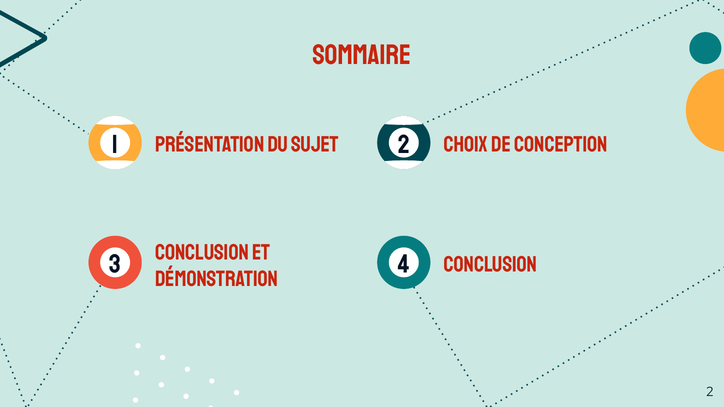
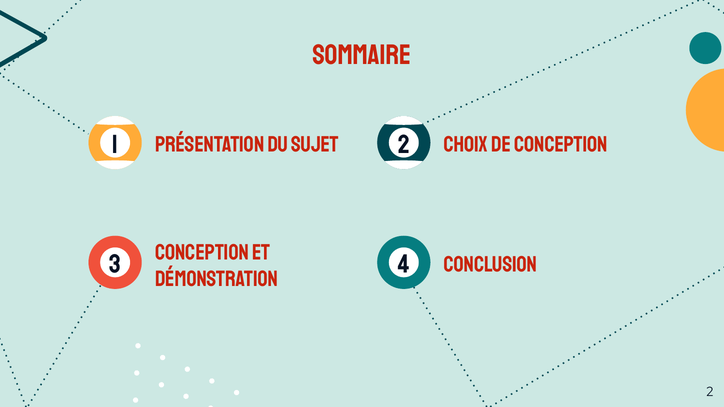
3 Conclusion: Conclusion -> Conception (202, 253)
